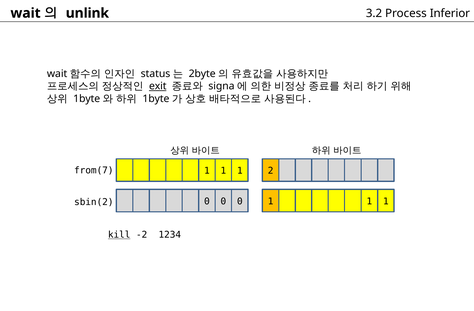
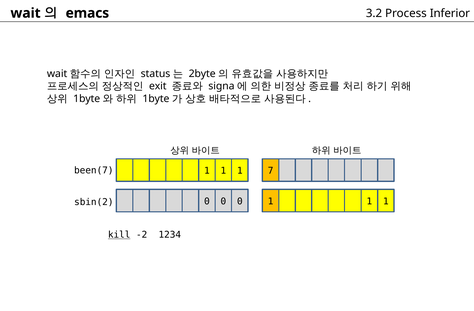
unlink: unlink -> emacs (87, 13)
exit underline: present -> none (158, 86)
from(7: from(7 -> been(7 (94, 170)
2: 2 -> 7 (271, 171)
